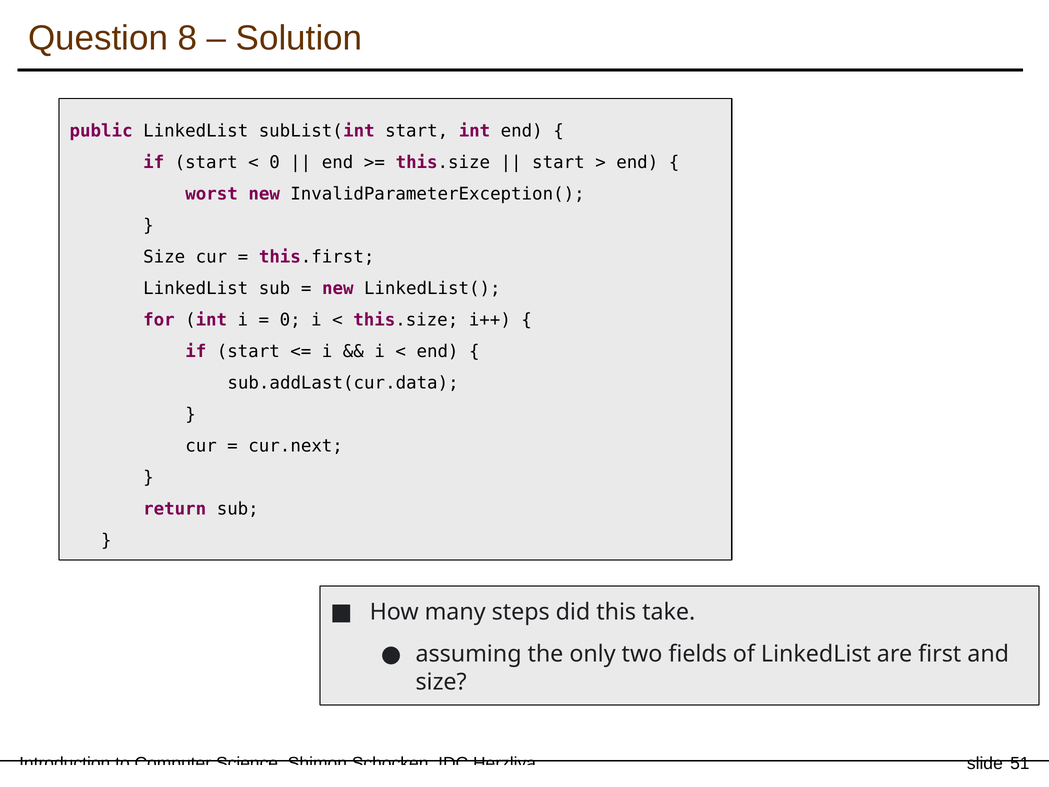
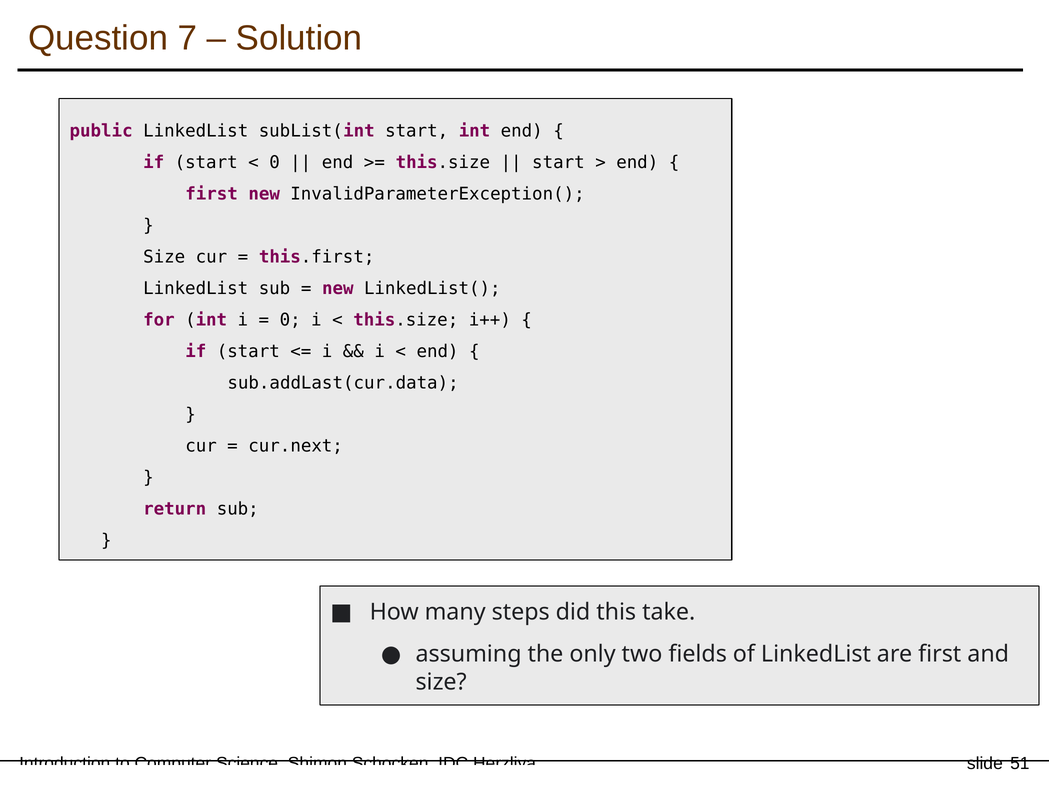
8: 8 -> 7 (187, 38)
worst: worst -> first (212, 194)
